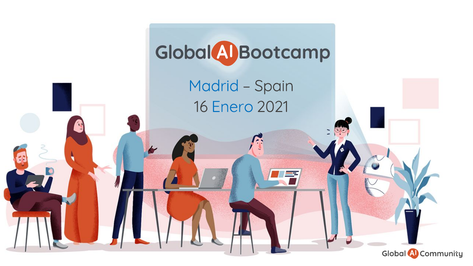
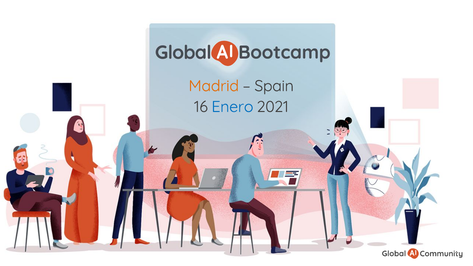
Madrid colour: blue -> orange (214, 86)
